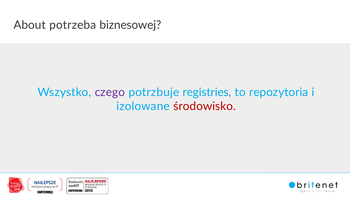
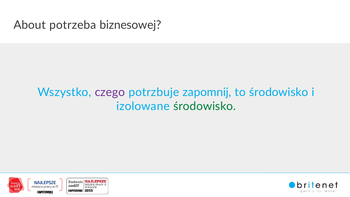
registries: registries -> zapomnij (207, 92)
to repozytoria: repozytoria -> środowisko (279, 92)
środowisko colour: red -> green (205, 106)
